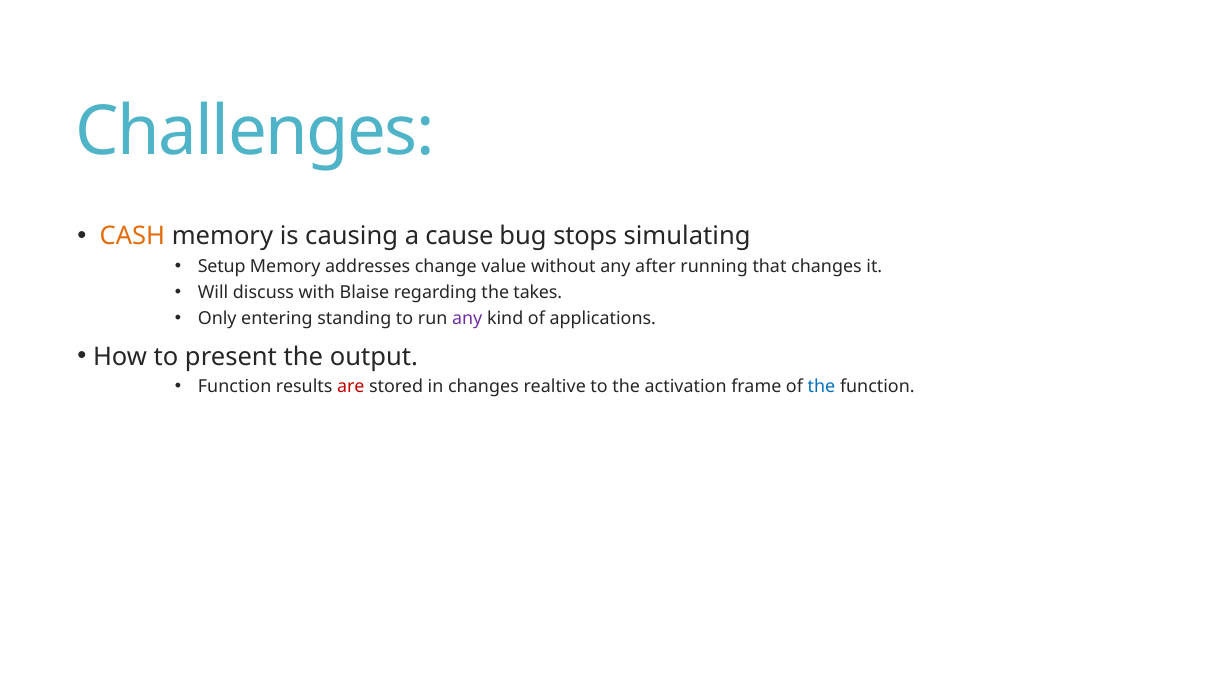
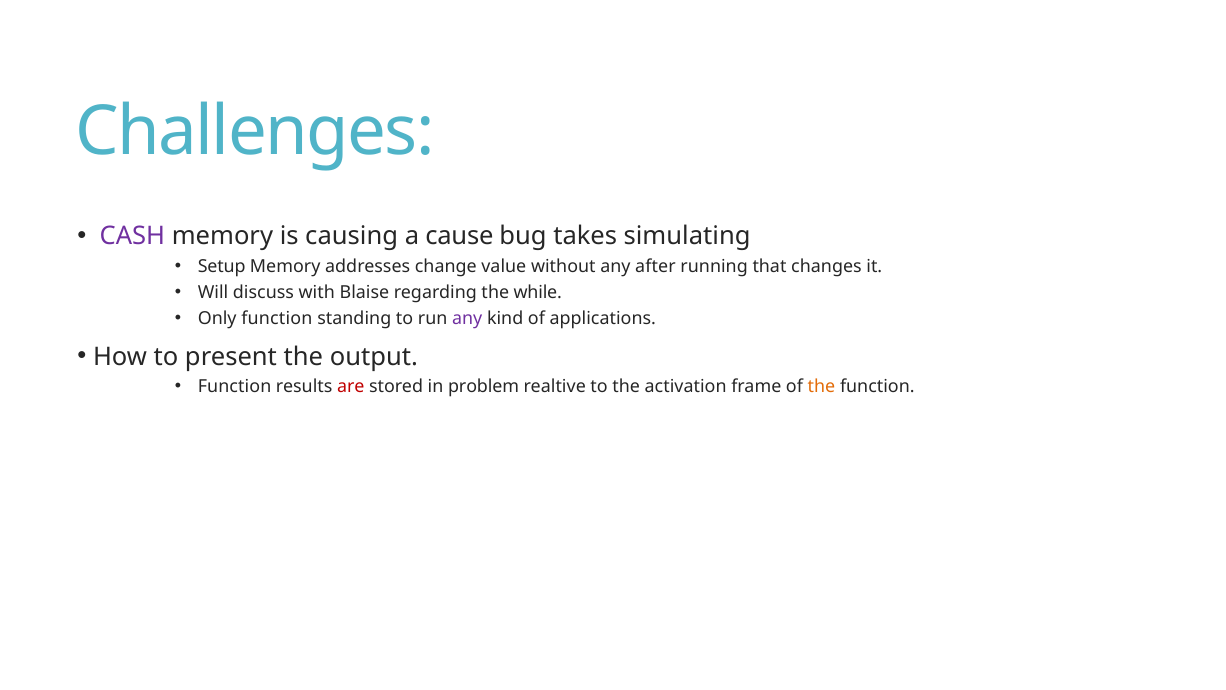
CASH colour: orange -> purple (132, 236)
stops: stops -> takes (585, 236)
takes: takes -> while (538, 292)
Only entering: entering -> function (277, 318)
in changes: changes -> problem (484, 387)
the colour: blue -> orange (821, 387)
